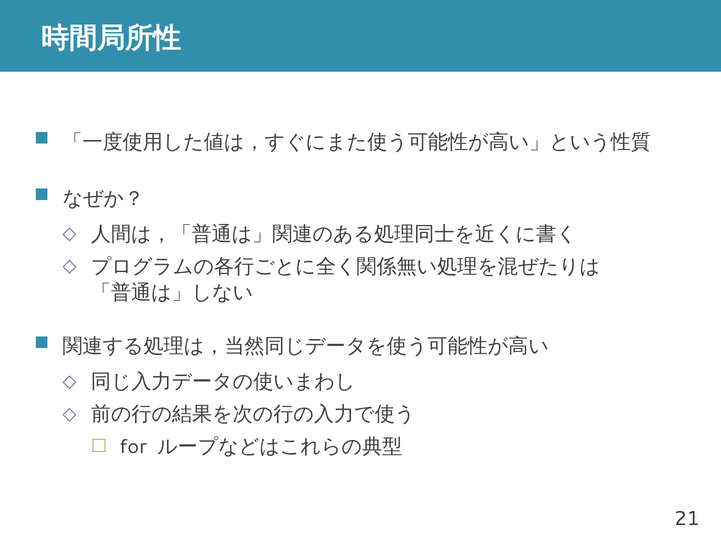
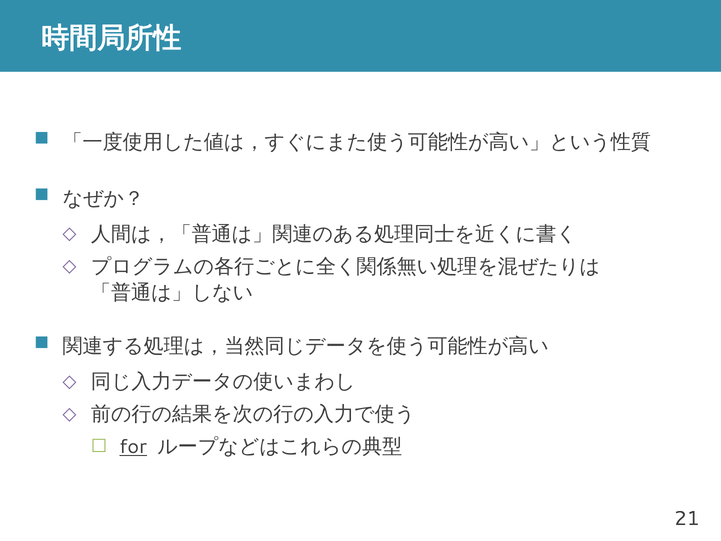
for underline: none -> present (133, 447)
